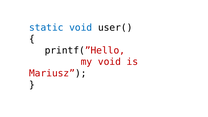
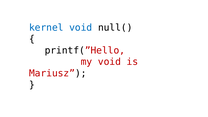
static: static -> kernel (46, 28)
user(: user( -> null( (115, 28)
